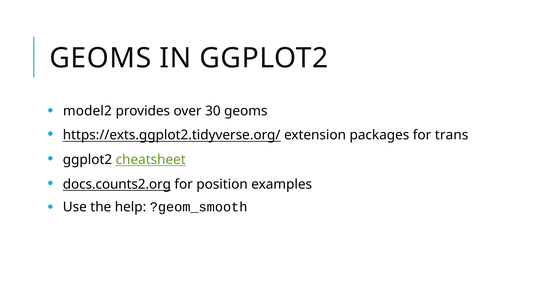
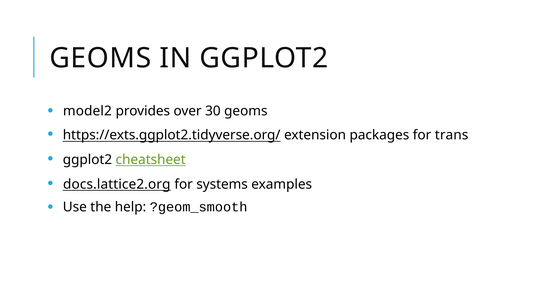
docs.counts2.org: docs.counts2.org -> docs.lattice2.org (117, 184)
position: position -> systems (222, 184)
